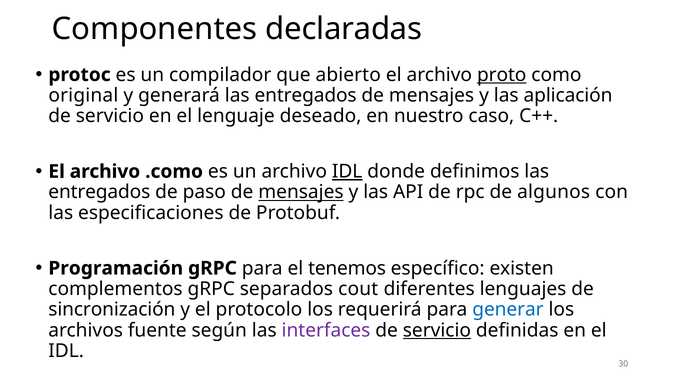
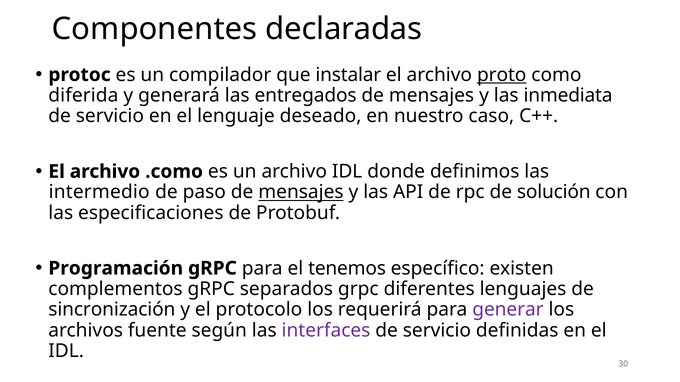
abierto: abierto -> instalar (348, 75)
original: original -> diferida (83, 96)
aplicación: aplicación -> inmediata (568, 96)
IDL underline: present -> none (347, 172)
entregados: entregados -> intermedio (99, 192)
algunos: algunos -> solución (554, 192)
separados cout: cout -> grpc (358, 289)
generar colour: blue -> purple (508, 310)
servicio underline: present -> none (437, 331)
